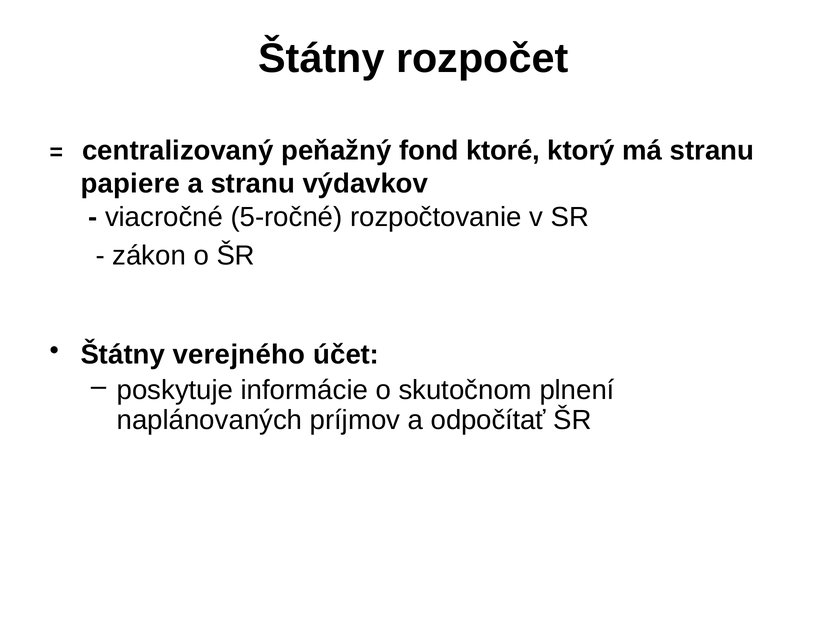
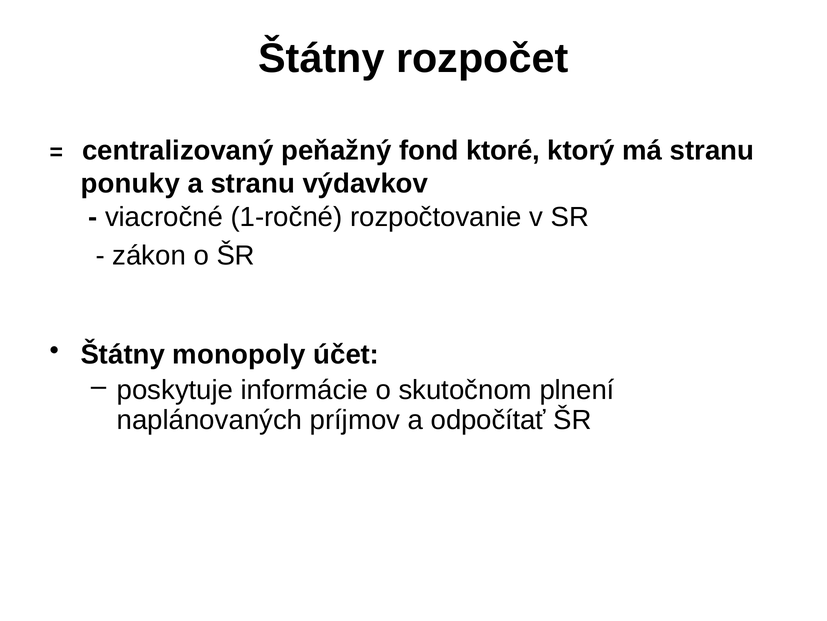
papiere: papiere -> ponuky (130, 184)
5-ročné: 5-ročné -> 1-ročné (286, 217)
verejného: verejného -> monopoly (239, 354)
